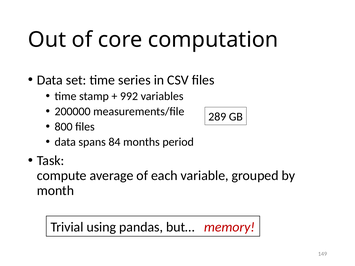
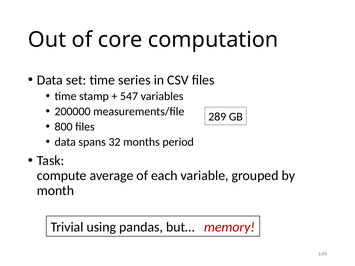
992: 992 -> 547 (129, 96)
84: 84 -> 32 (114, 142)
